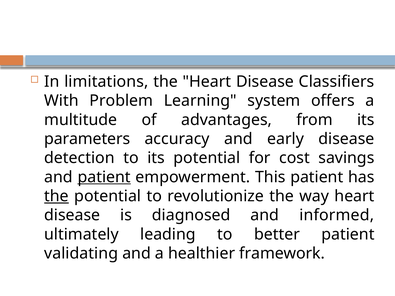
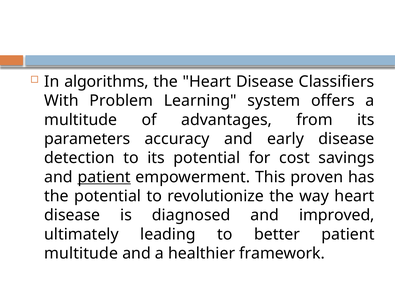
limitations: limitations -> algorithms (106, 82)
This patient: patient -> proven (317, 177)
the underline: present -> none (56, 196)
informed: informed -> improved (337, 215)
validating: validating -> multitude (81, 254)
